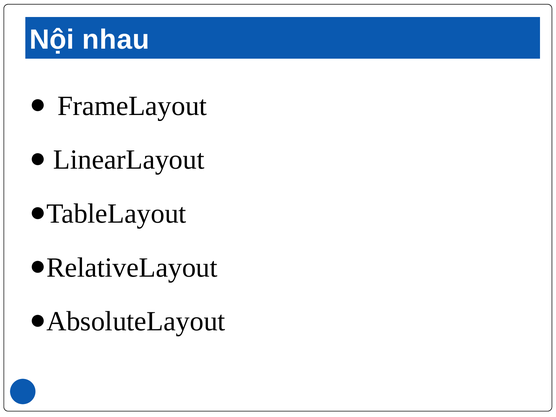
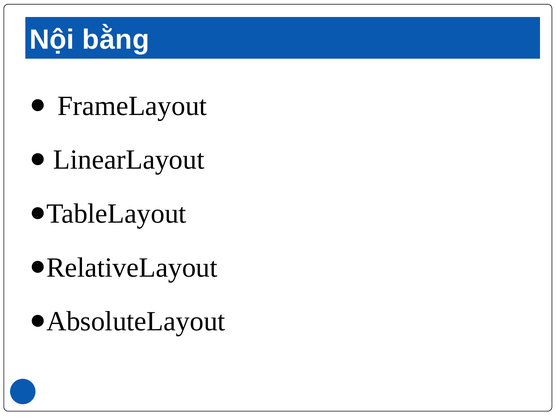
nhau: nhau -> bằng (116, 40)
